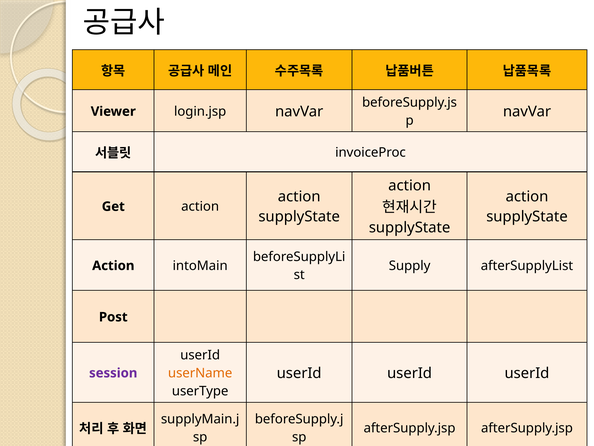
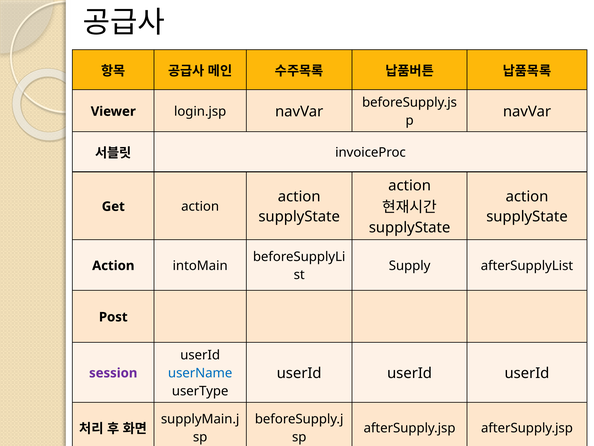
userName colour: orange -> blue (200, 373)
